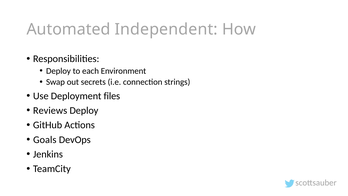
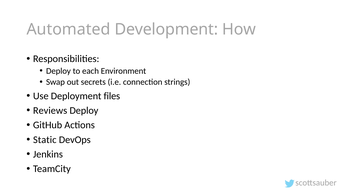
Independent: Independent -> Development (166, 29)
Goals: Goals -> Static (45, 139)
